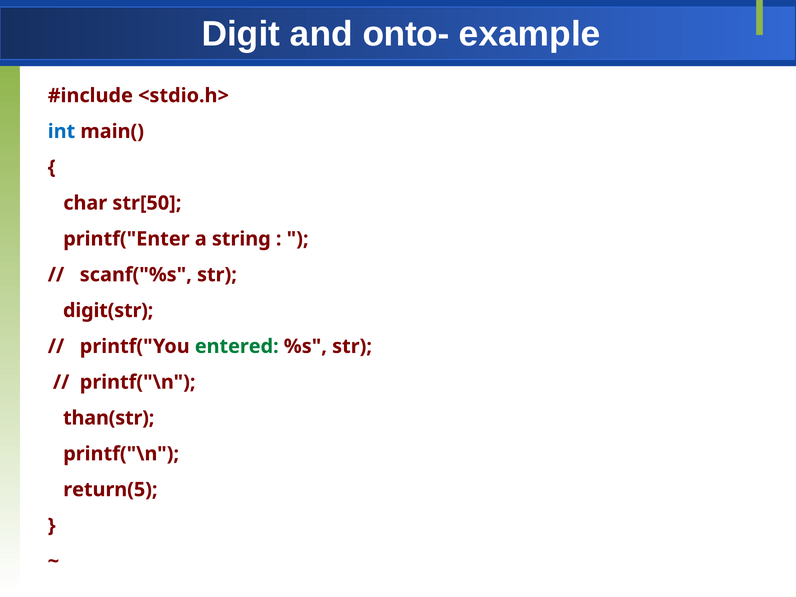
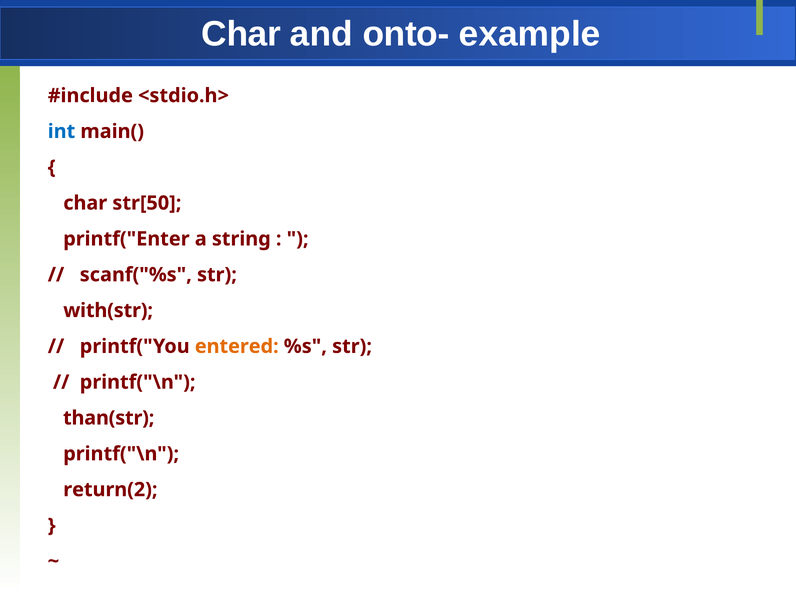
Digit: Digit -> Char (241, 34)
digit(str: digit(str -> with(str (108, 311)
entered colour: green -> orange (237, 346)
return(5: return(5 -> return(2 (110, 490)
